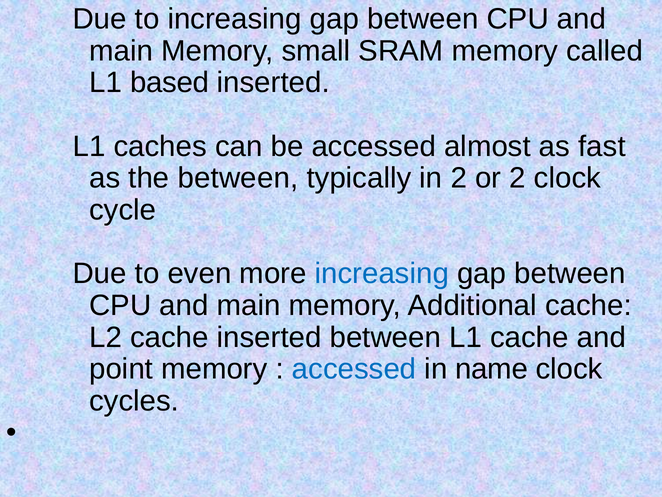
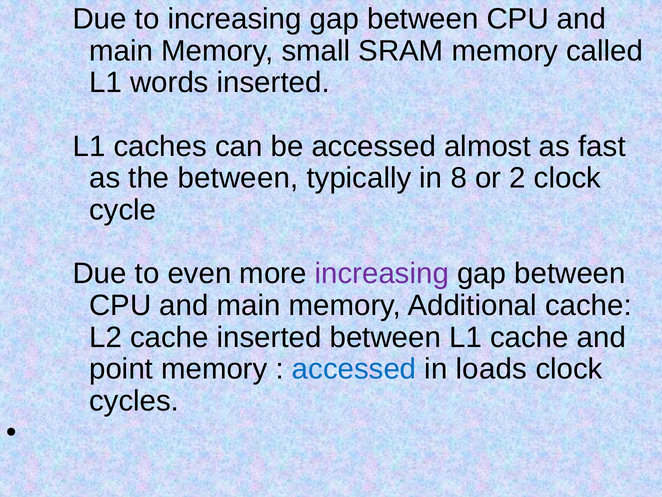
based: based -> words (169, 83)
in 2: 2 -> 8 (459, 178)
increasing colour: blue -> purple (382, 273)
name: name -> loads (491, 369)
